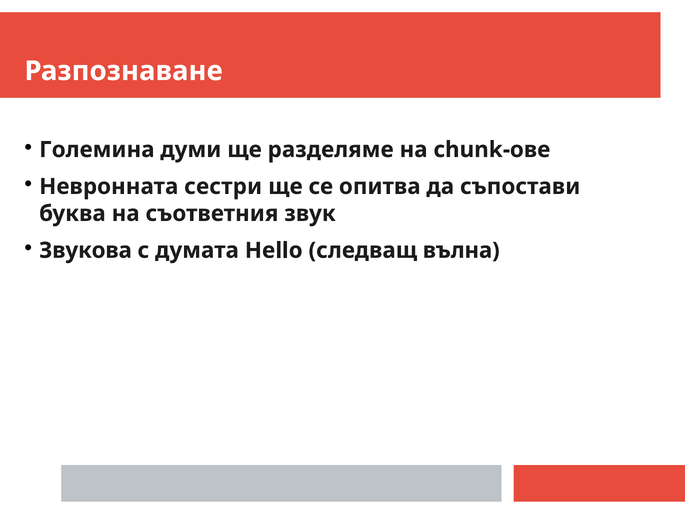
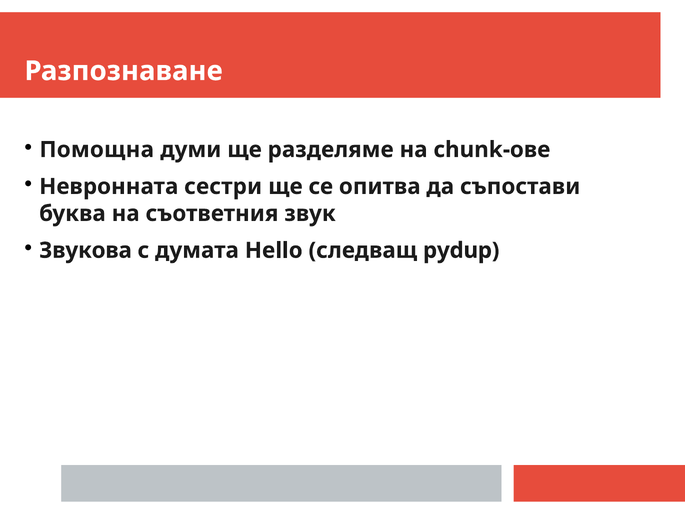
Големина: Големина -> Помощна (97, 150)
вълна: вълна -> pydup (461, 250)
